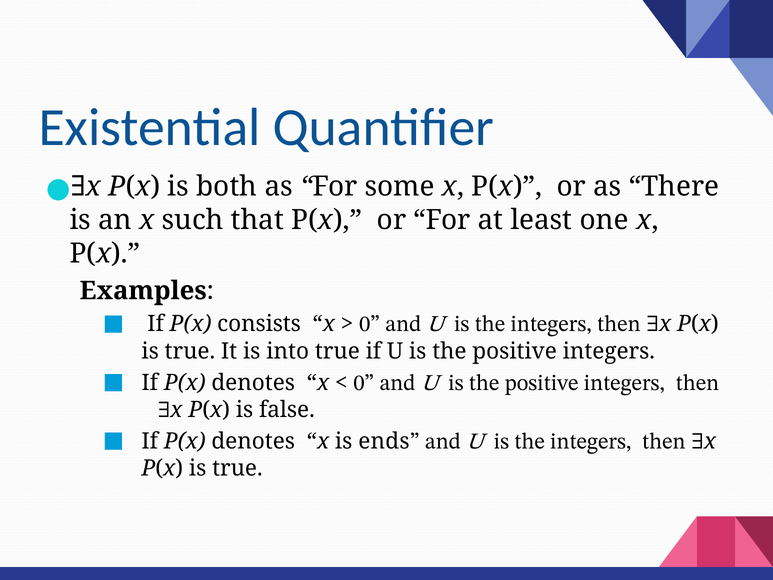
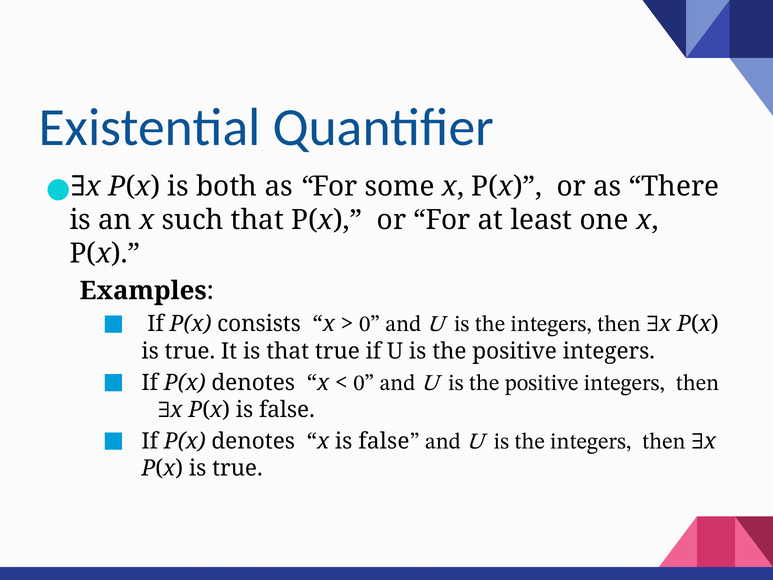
is into: into -> that (288, 351)
x is ends: ends -> false (384, 441)
